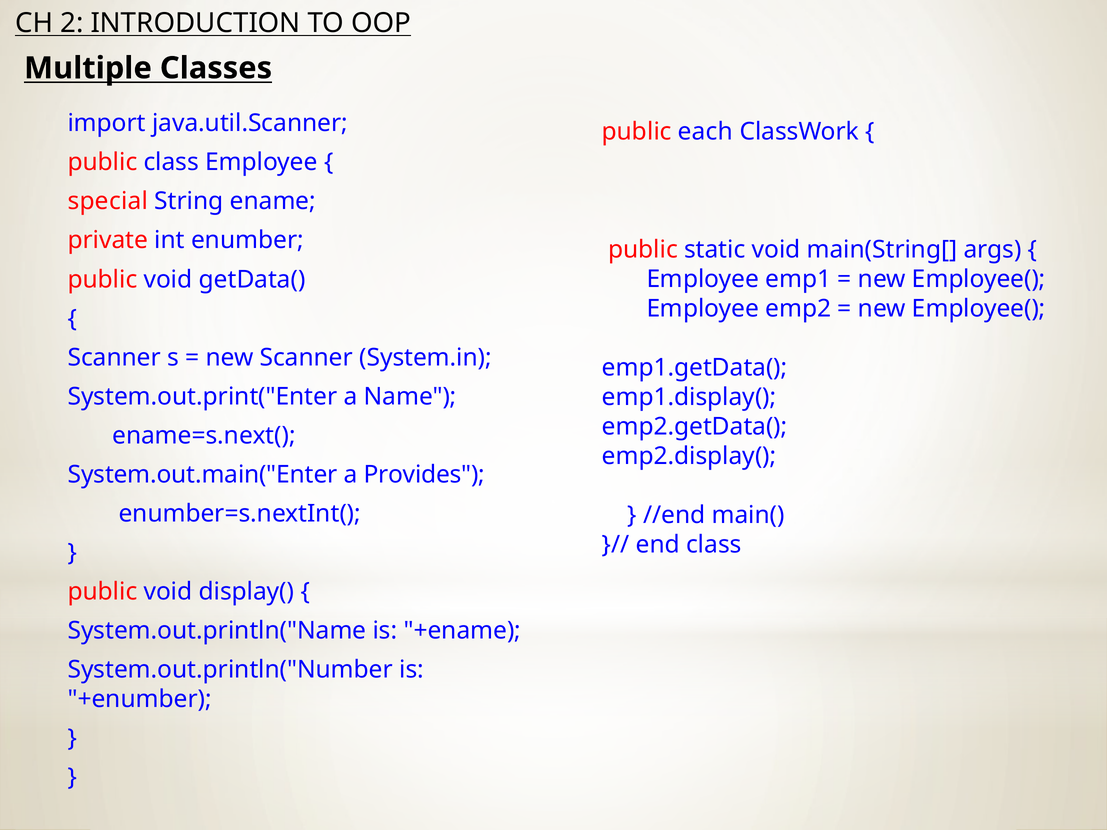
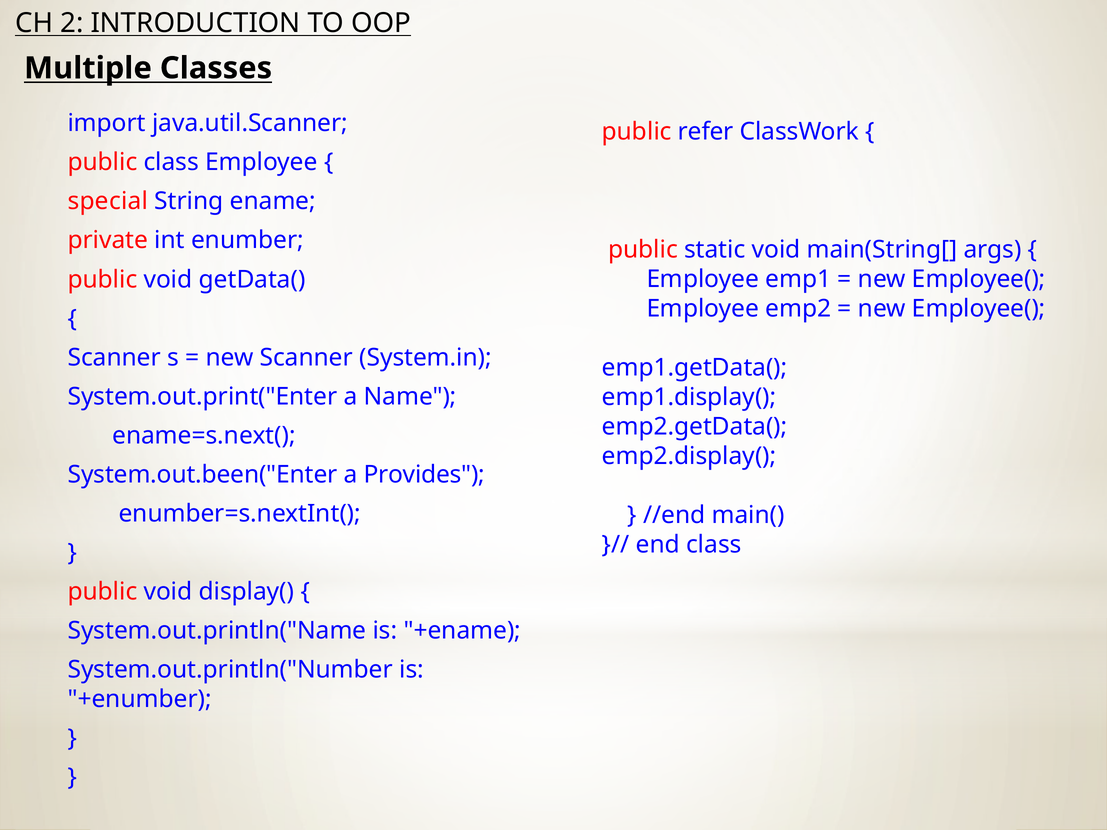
each: each -> refer (706, 132)
System.out.main("Enter: System.out.main("Enter -> System.out.been("Enter (203, 475)
